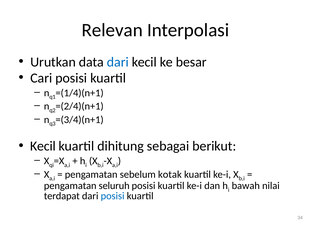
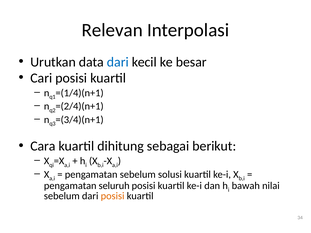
Kecil: Kecil -> Cara (43, 146)
kotak: kotak -> solusi (170, 175)
terdapat: terdapat -> sebelum (62, 196)
posisi colour: blue -> orange (113, 196)
